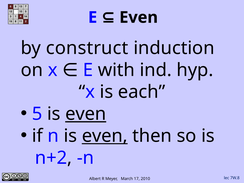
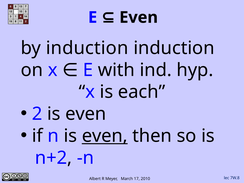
by construct: construct -> induction (87, 48)
5: 5 -> 2 (37, 114)
even underline: present -> none (86, 114)
